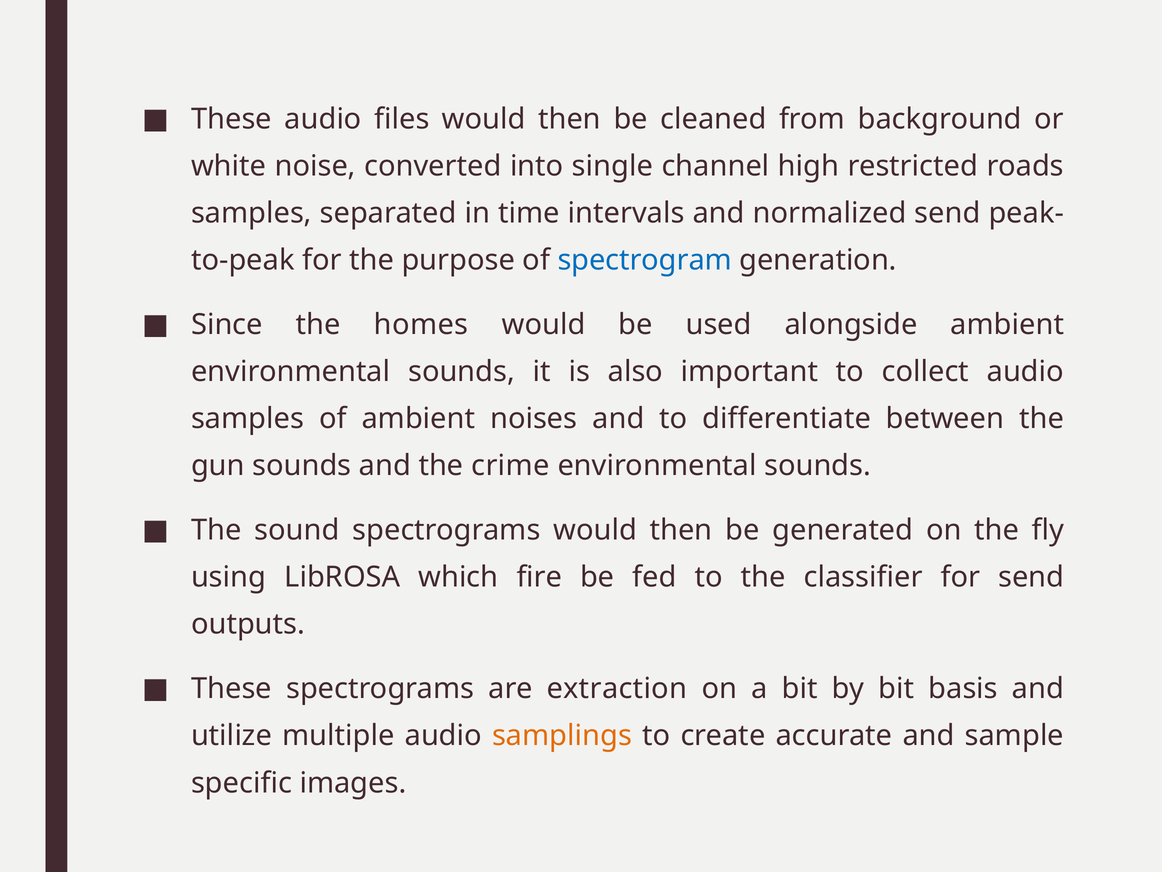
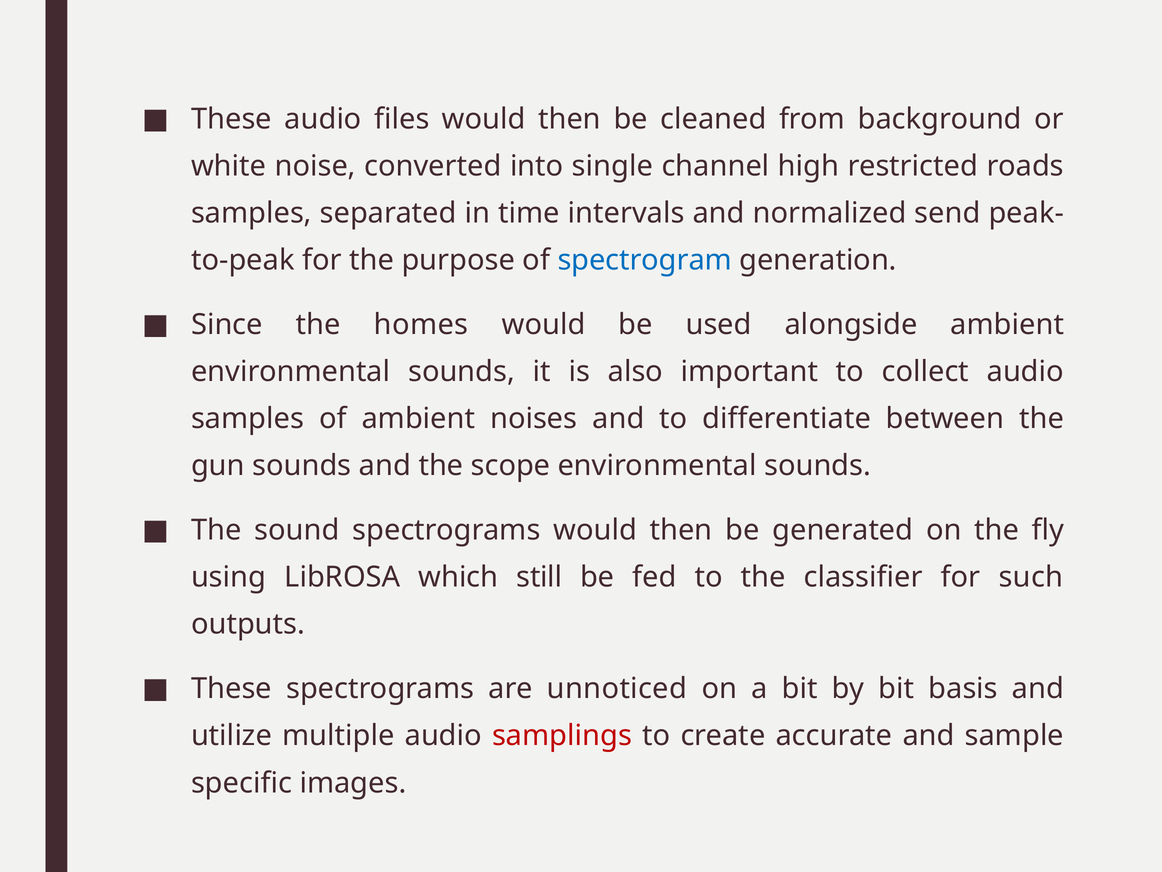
crime: crime -> scope (511, 466)
fire: fire -> still (539, 577)
for send: send -> such (1031, 577)
extraction: extraction -> unnoticed (617, 688)
samplings colour: orange -> red (562, 735)
